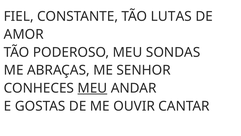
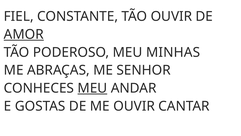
TÃO LUTAS: LUTAS -> OUVIR (171, 16)
AMOR underline: none -> present (24, 34)
SONDAS: SONDAS -> MINHAS (173, 52)
